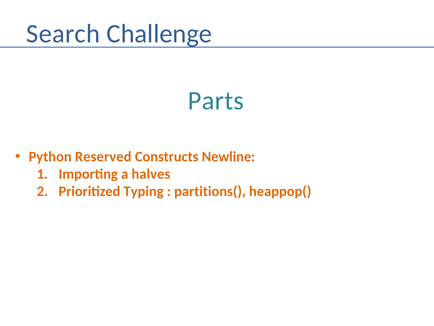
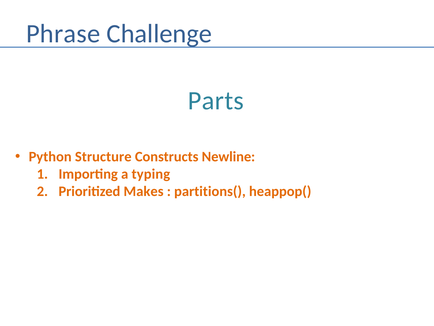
Search: Search -> Phrase (63, 34)
Reserved: Reserved -> Structure (103, 156)
halves: halves -> typing (151, 174)
Typing: Typing -> Makes (144, 191)
